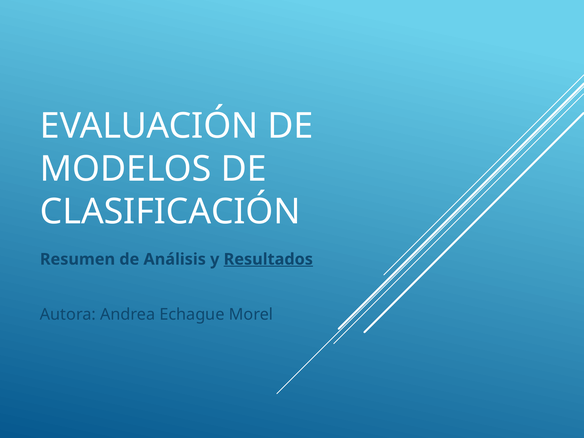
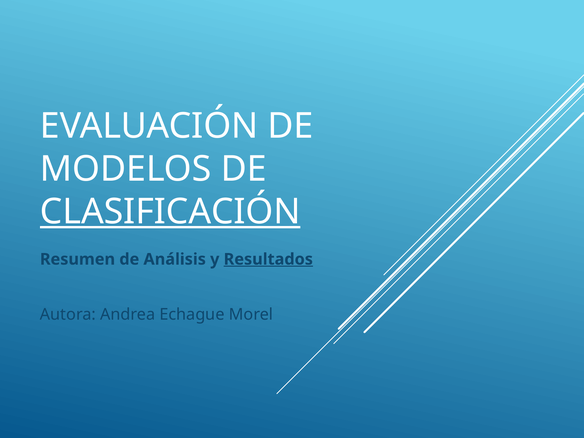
CLASIFICACIÓN underline: none -> present (170, 212)
